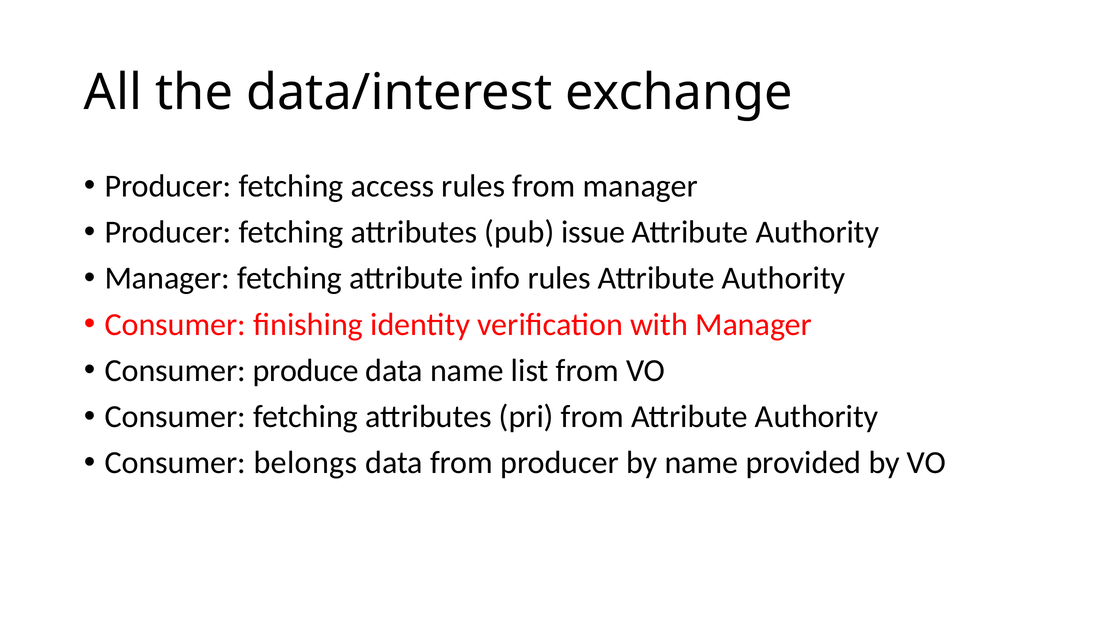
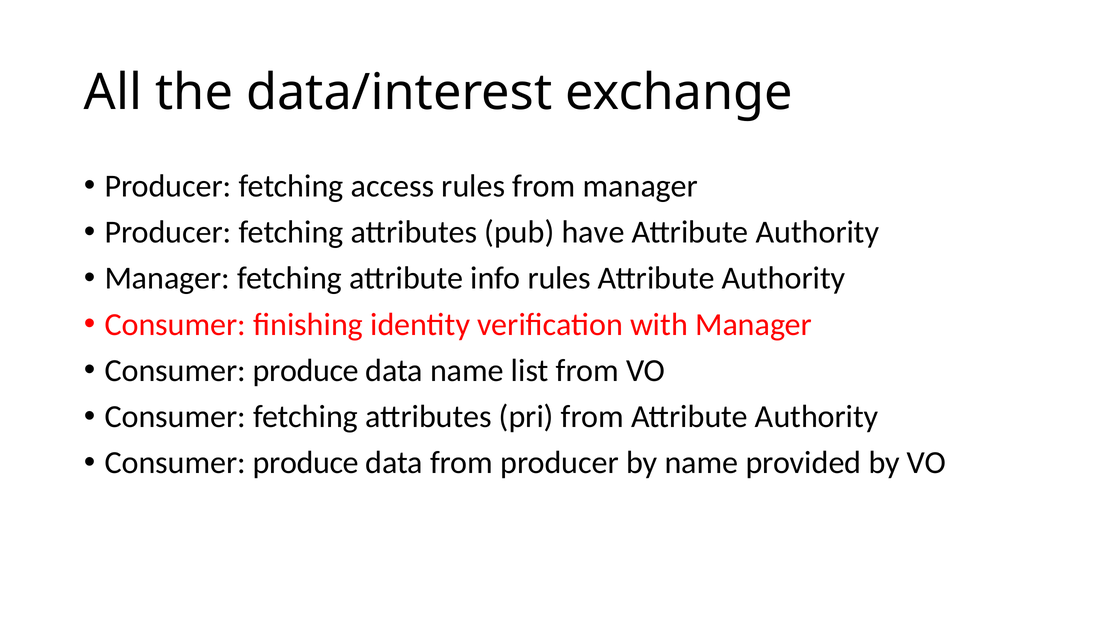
issue: issue -> have (593, 232)
belongs: belongs -> produce (306, 463)
